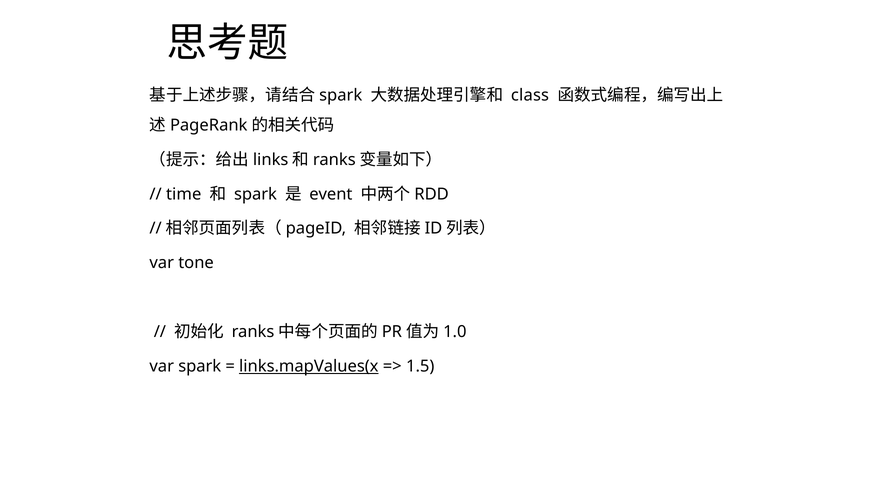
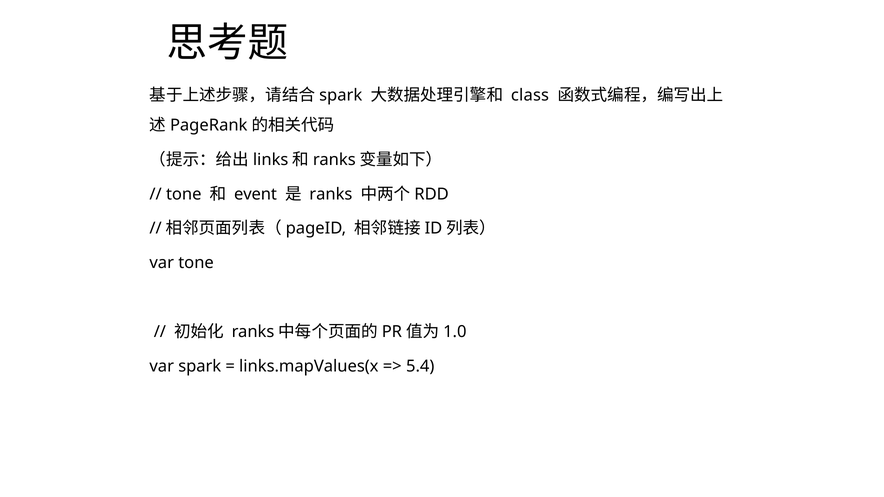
time: time -> tone (184, 194)
spark: spark -> event (256, 194)
event: event -> ranks (331, 194)
links.mapValues(x underline: present -> none (309, 366)
1.5: 1.5 -> 5.4 (420, 366)
